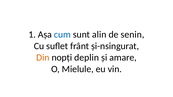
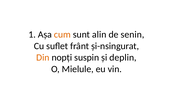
cum colour: blue -> orange (62, 35)
deplin: deplin -> suspin (87, 58)
amare: amare -> deplin (123, 58)
